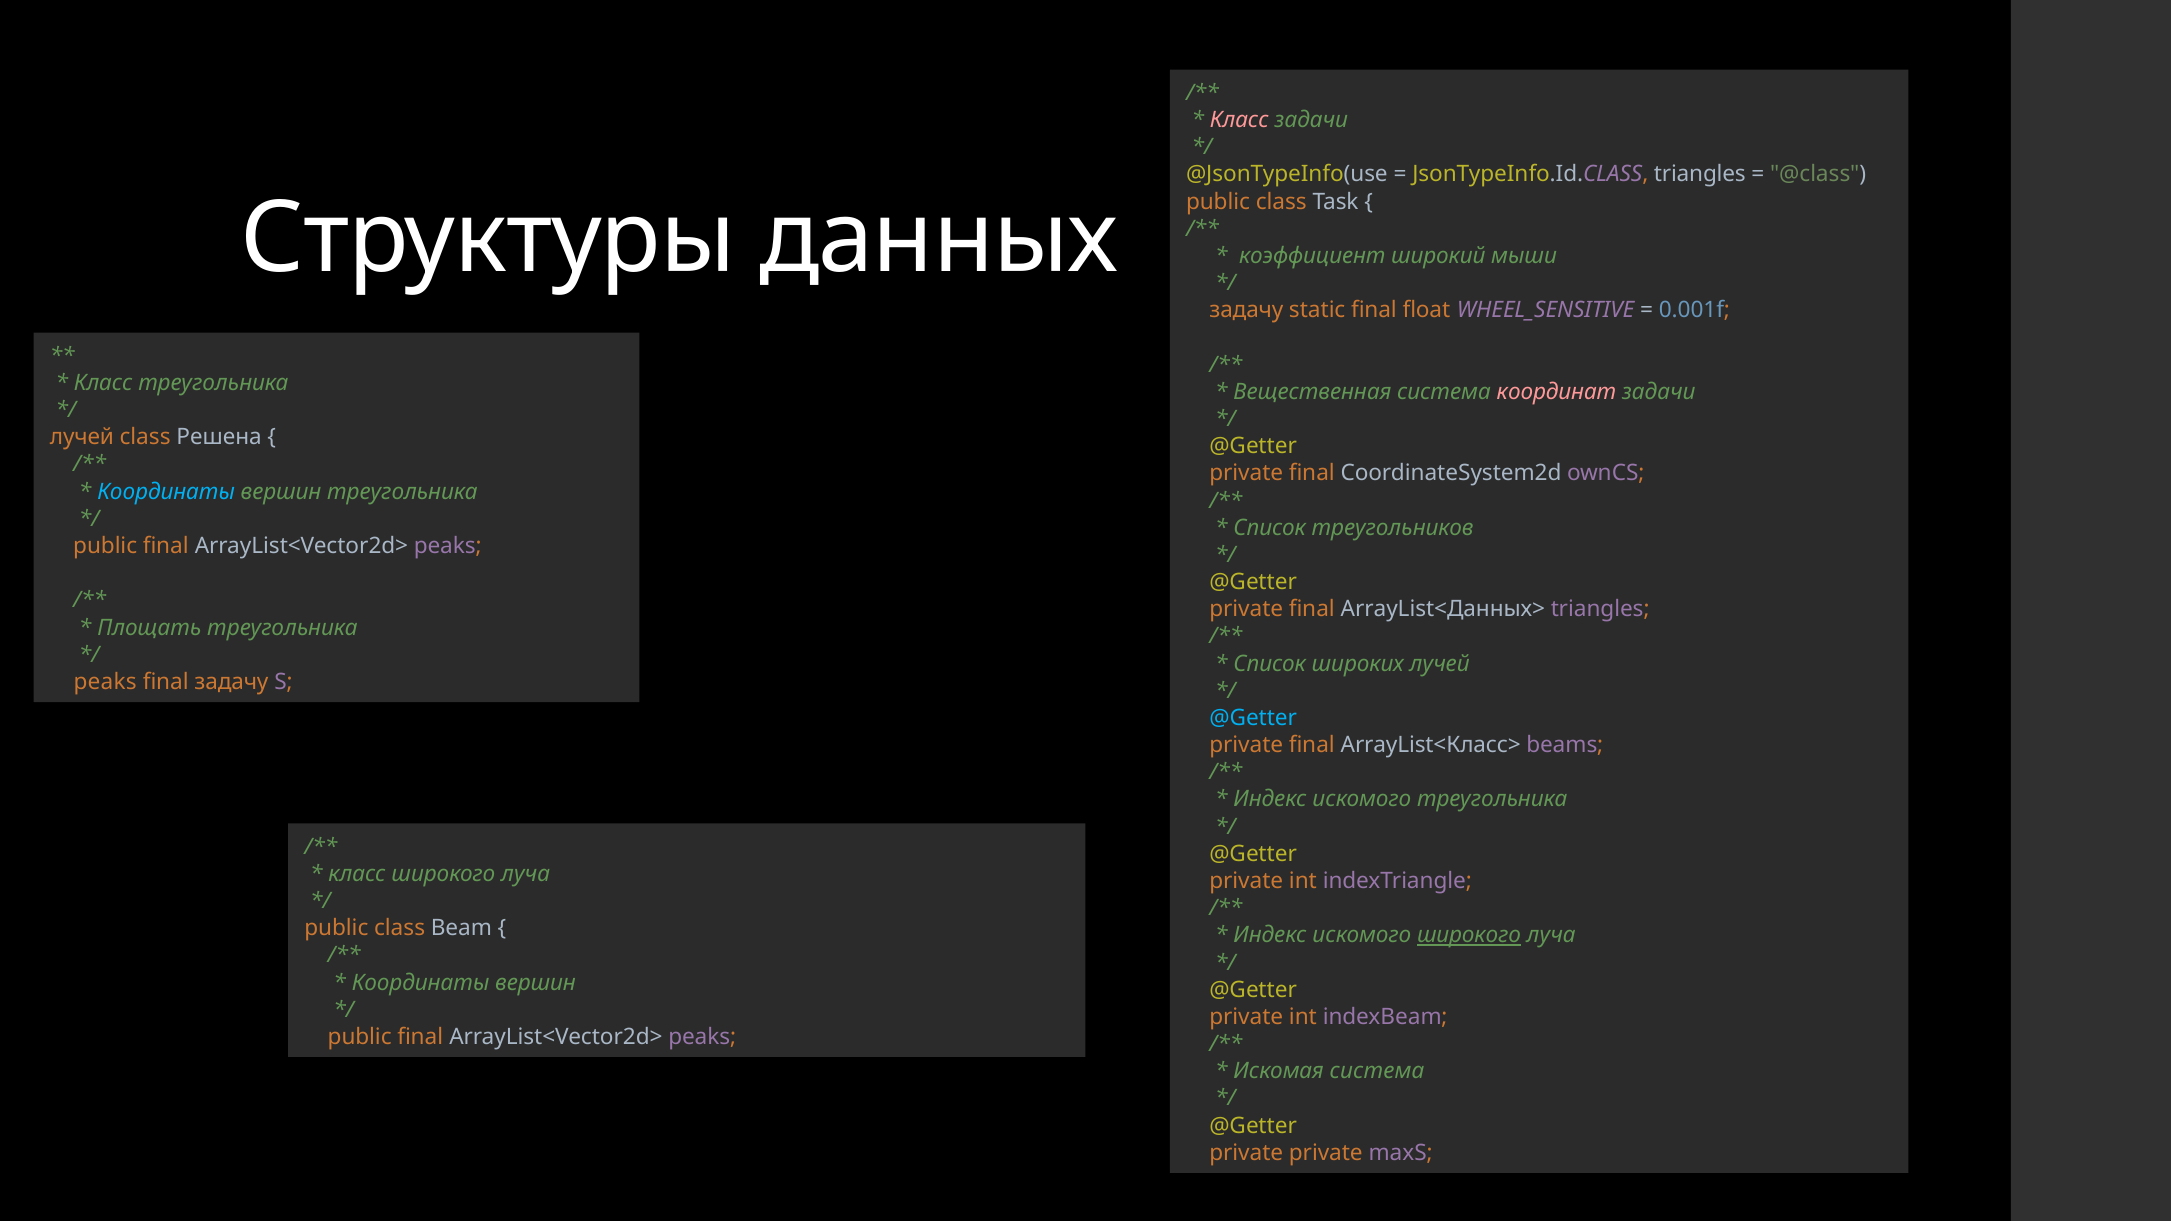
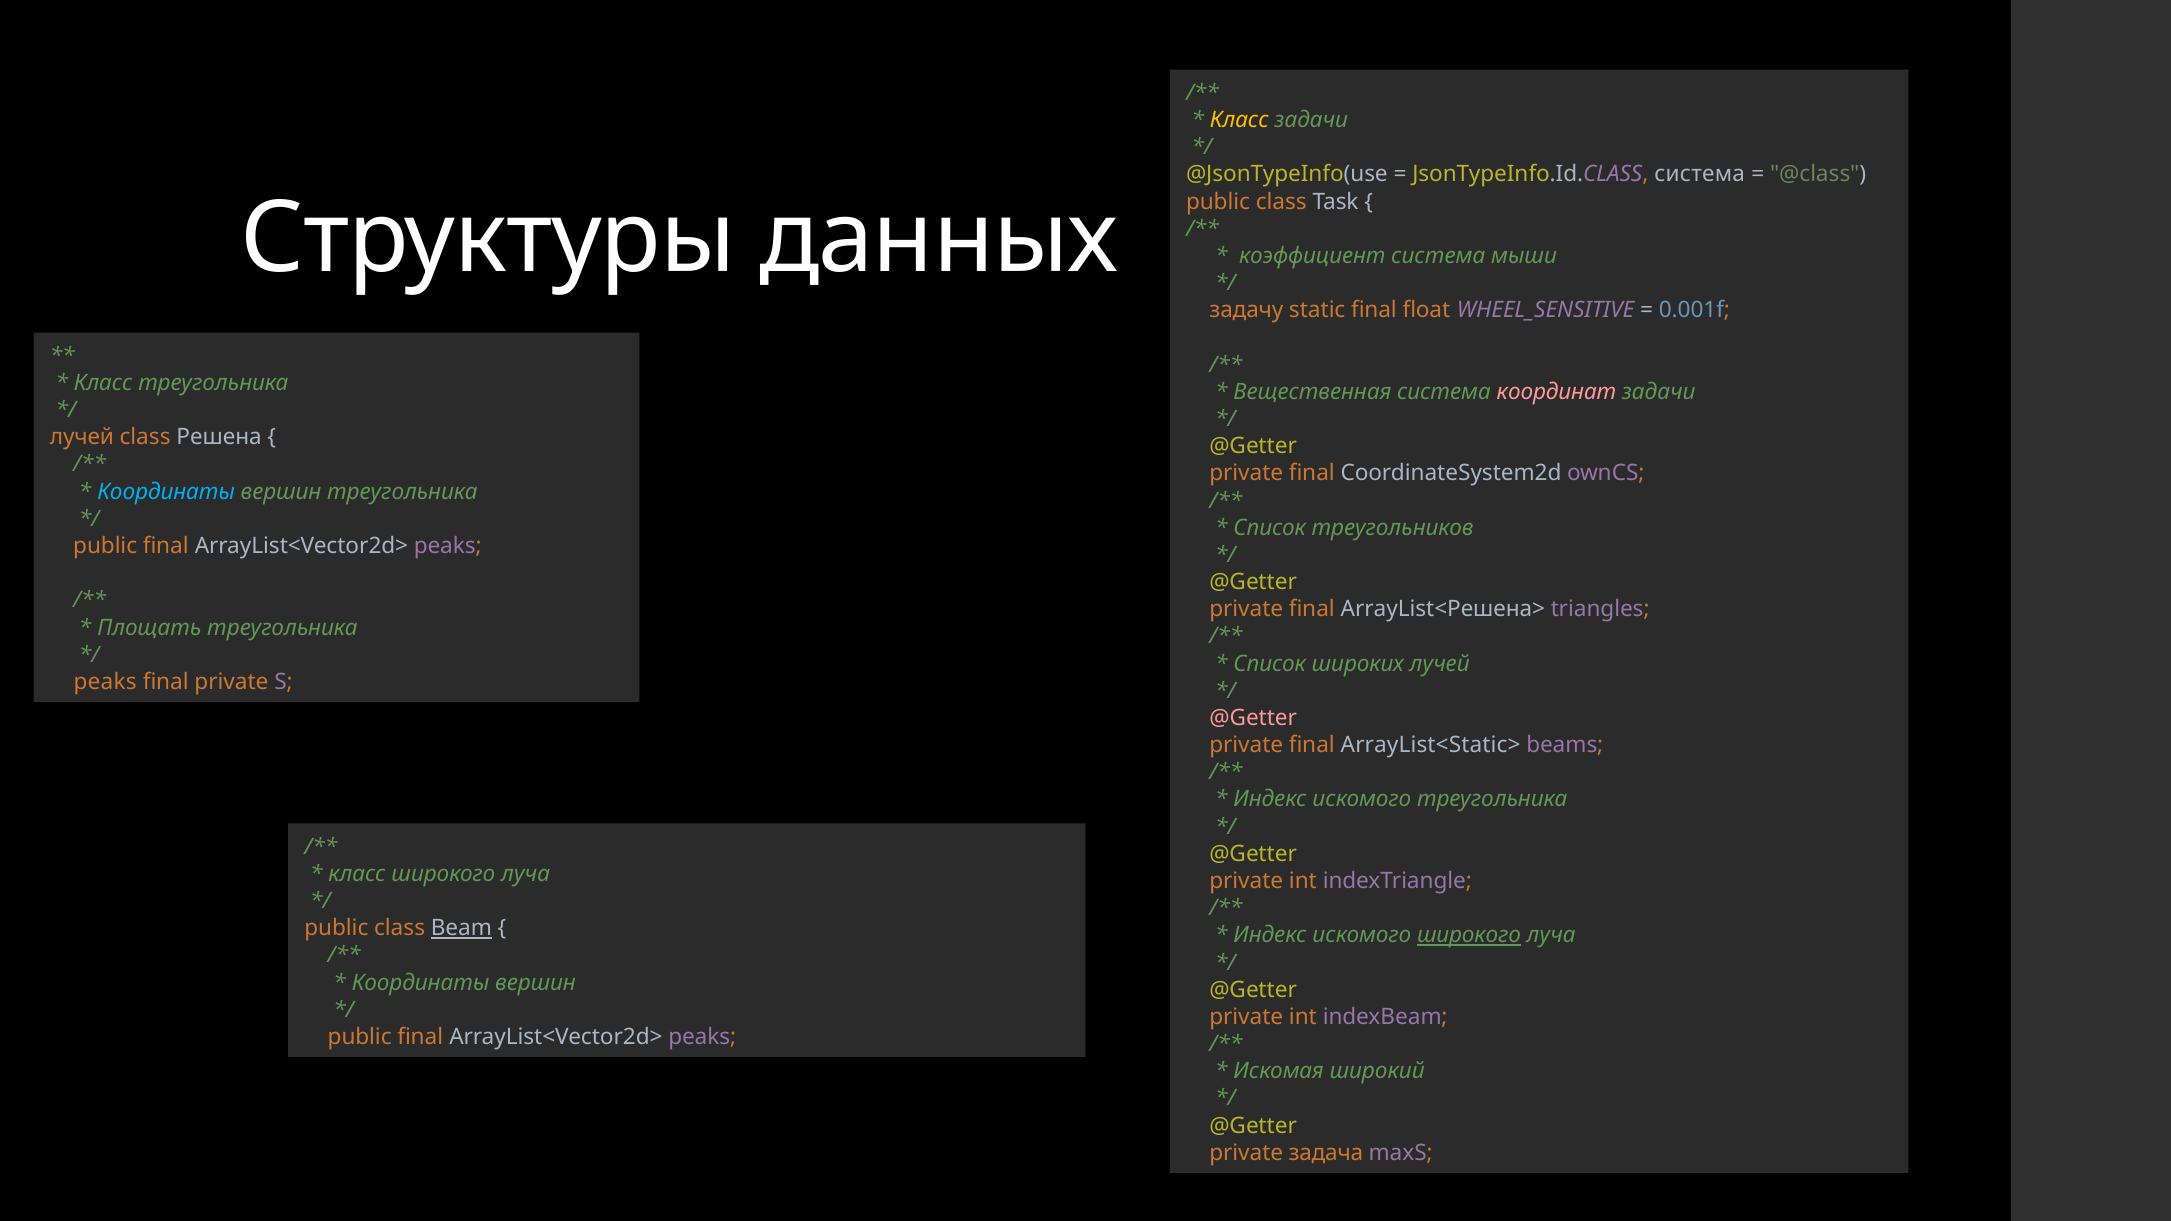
Класс colour: pink -> yellow (1239, 120)
JsonTypeInfo.Id.CLASS triangles: triangles -> система (1700, 174)
коэффициент широкий: широкий -> система (1438, 256)
ArrayList<Данных>: ArrayList<Данных> -> ArrayList<Решена> (1443, 609)
final задачу: задачу -> private (231, 682)
@Getter colour: light blue -> pink (1253, 718)
ArrayList<Класс>: ArrayList<Класс> -> ArrayList<Static> (1431, 745)
Beam underline: none -> present (461, 928)
Искомая система: система -> широкий (1377, 1071)
private private: private -> задача (1326, 1153)
